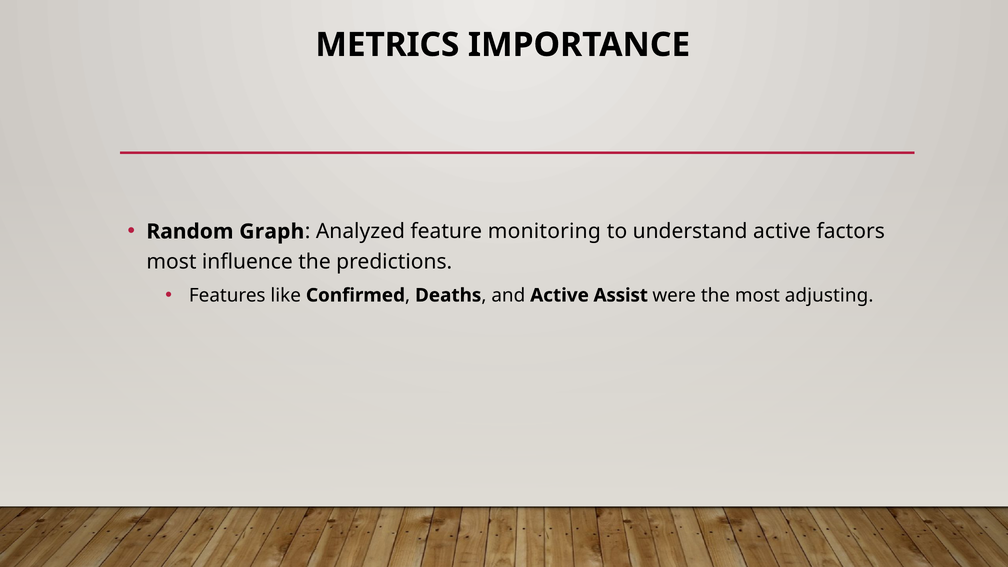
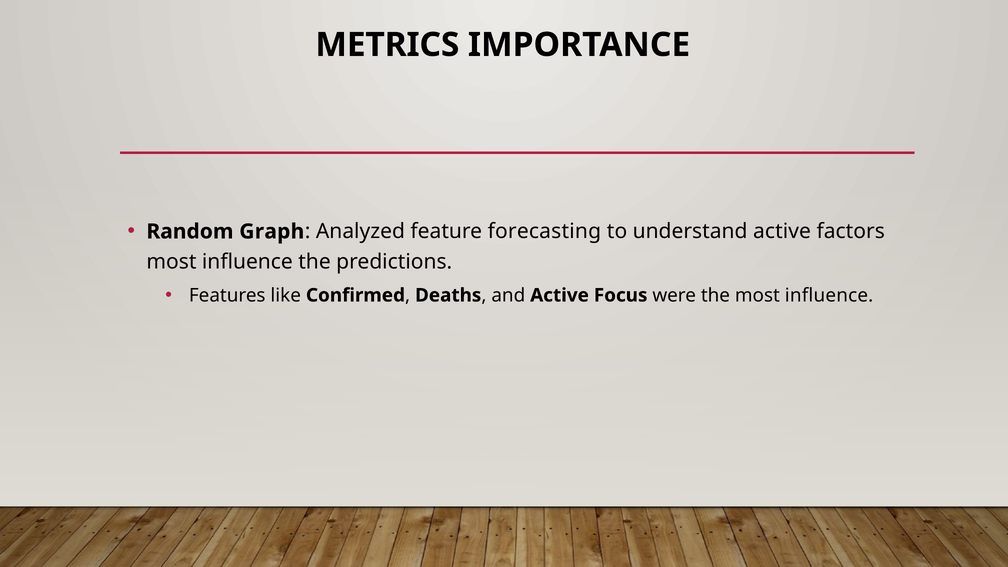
monitoring: monitoring -> forecasting (544, 232)
Assist: Assist -> Focus (621, 295)
the most adjusting: adjusting -> influence (829, 295)
